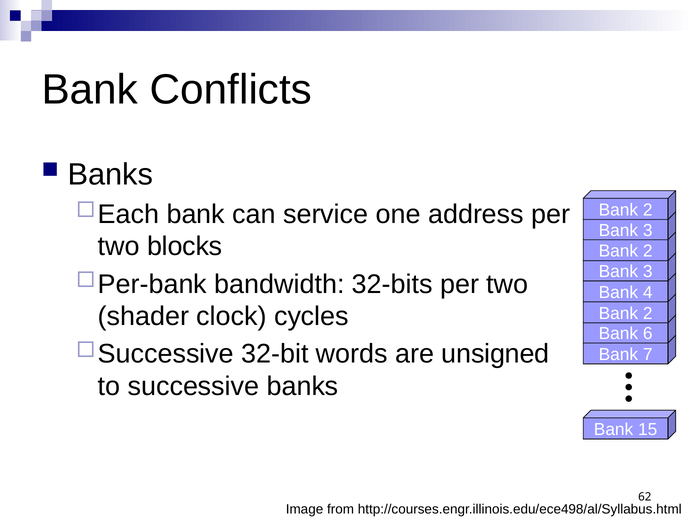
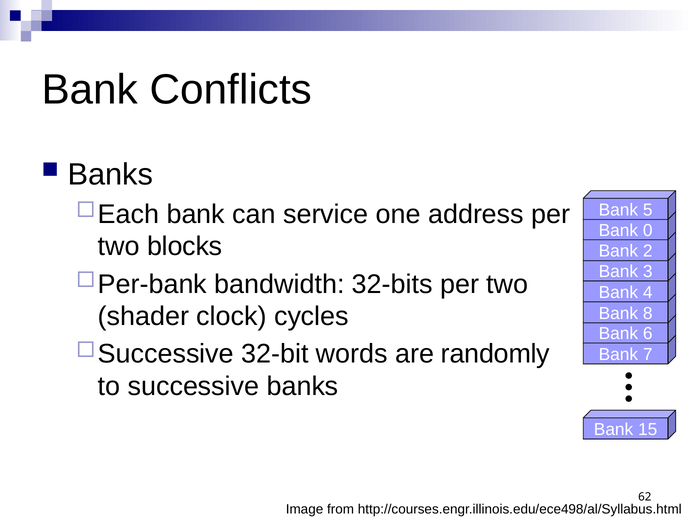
2: 2 -> 5 (648, 210)
3: 3 -> 0 (648, 230)
2: 2 -> 8 (648, 313)
unsigned: unsigned -> randomly (495, 354)
